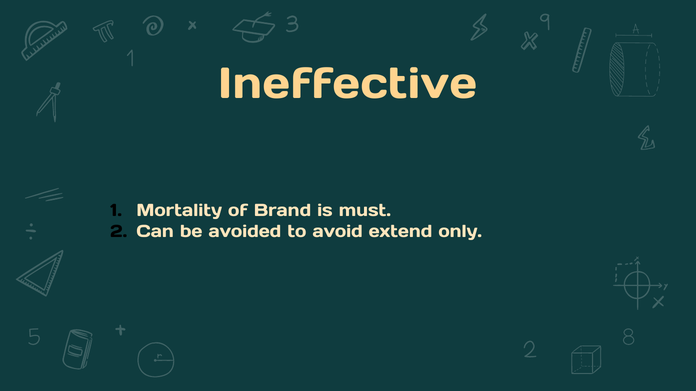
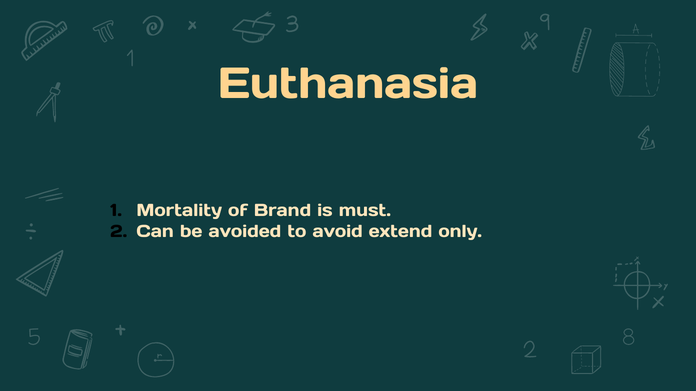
Ineffective: Ineffective -> Euthanasia (348, 84)
